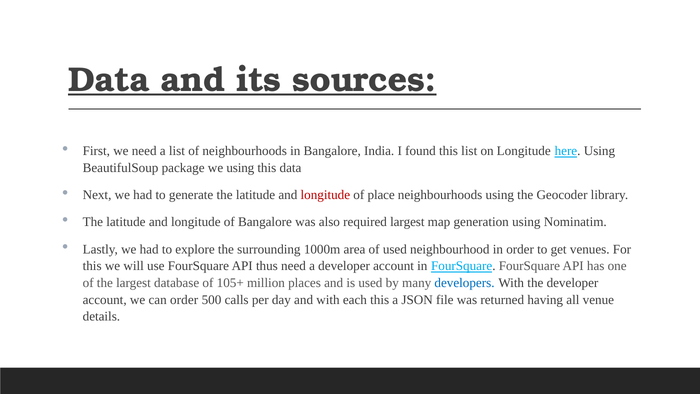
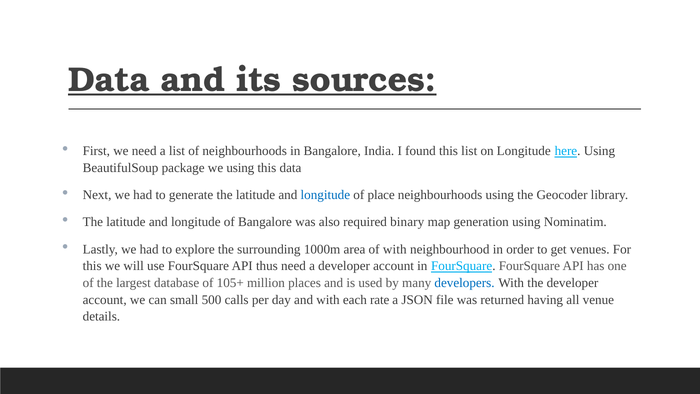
longitude colour: red -> blue (325, 195)
required largest: largest -> binary (407, 222)
of used: used -> with (395, 249)
can order: order -> small (184, 300)
each this: this -> rate (380, 300)
